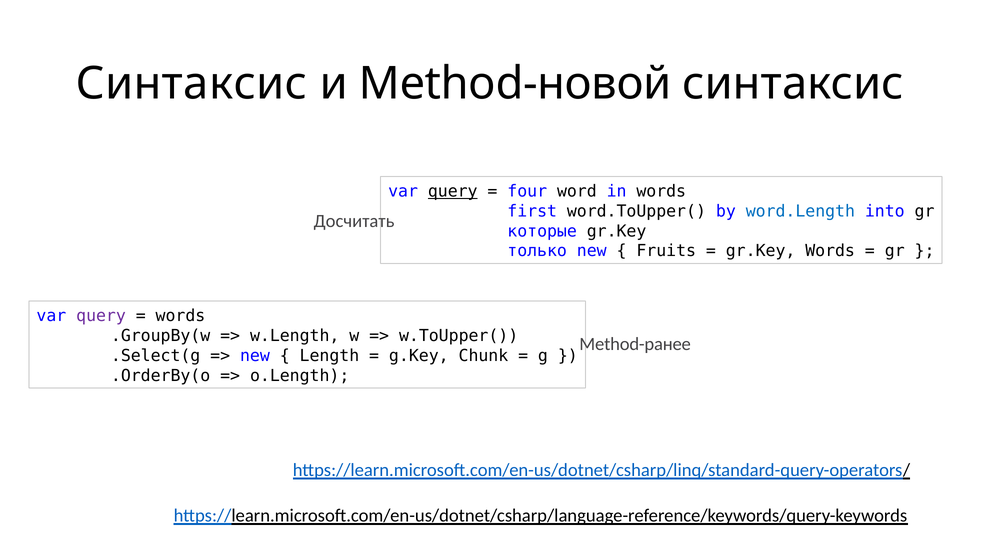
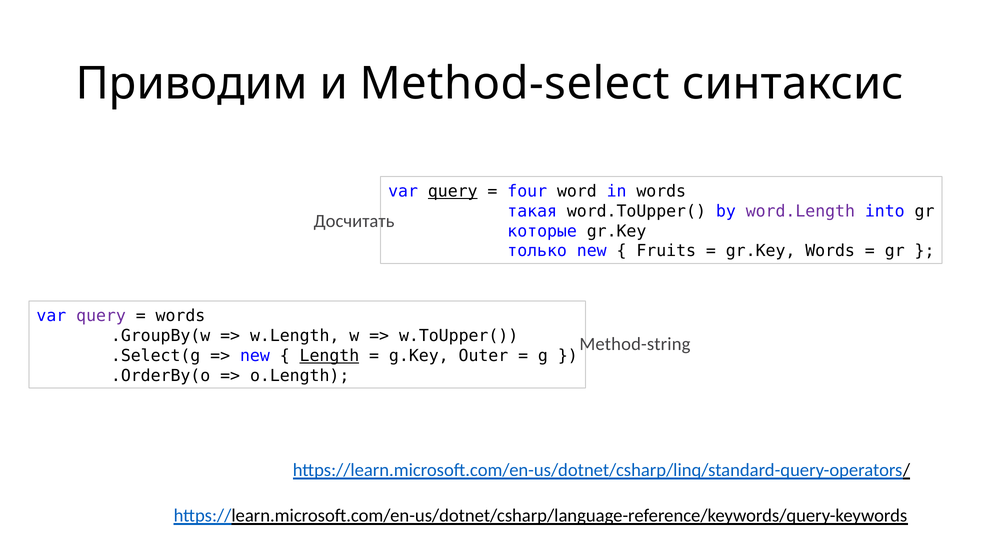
Синтаксис: Синтаксис -> Приводим (192, 83)
Method-новой: Method-новой -> Method-select (515, 83)
first: first -> такая (532, 211)
word.Length colour: blue -> purple (800, 211)
Method-ранее: Method-ранее -> Method-string (635, 344)
Length underline: none -> present (329, 355)
Chunk: Chunk -> Outer (483, 355)
